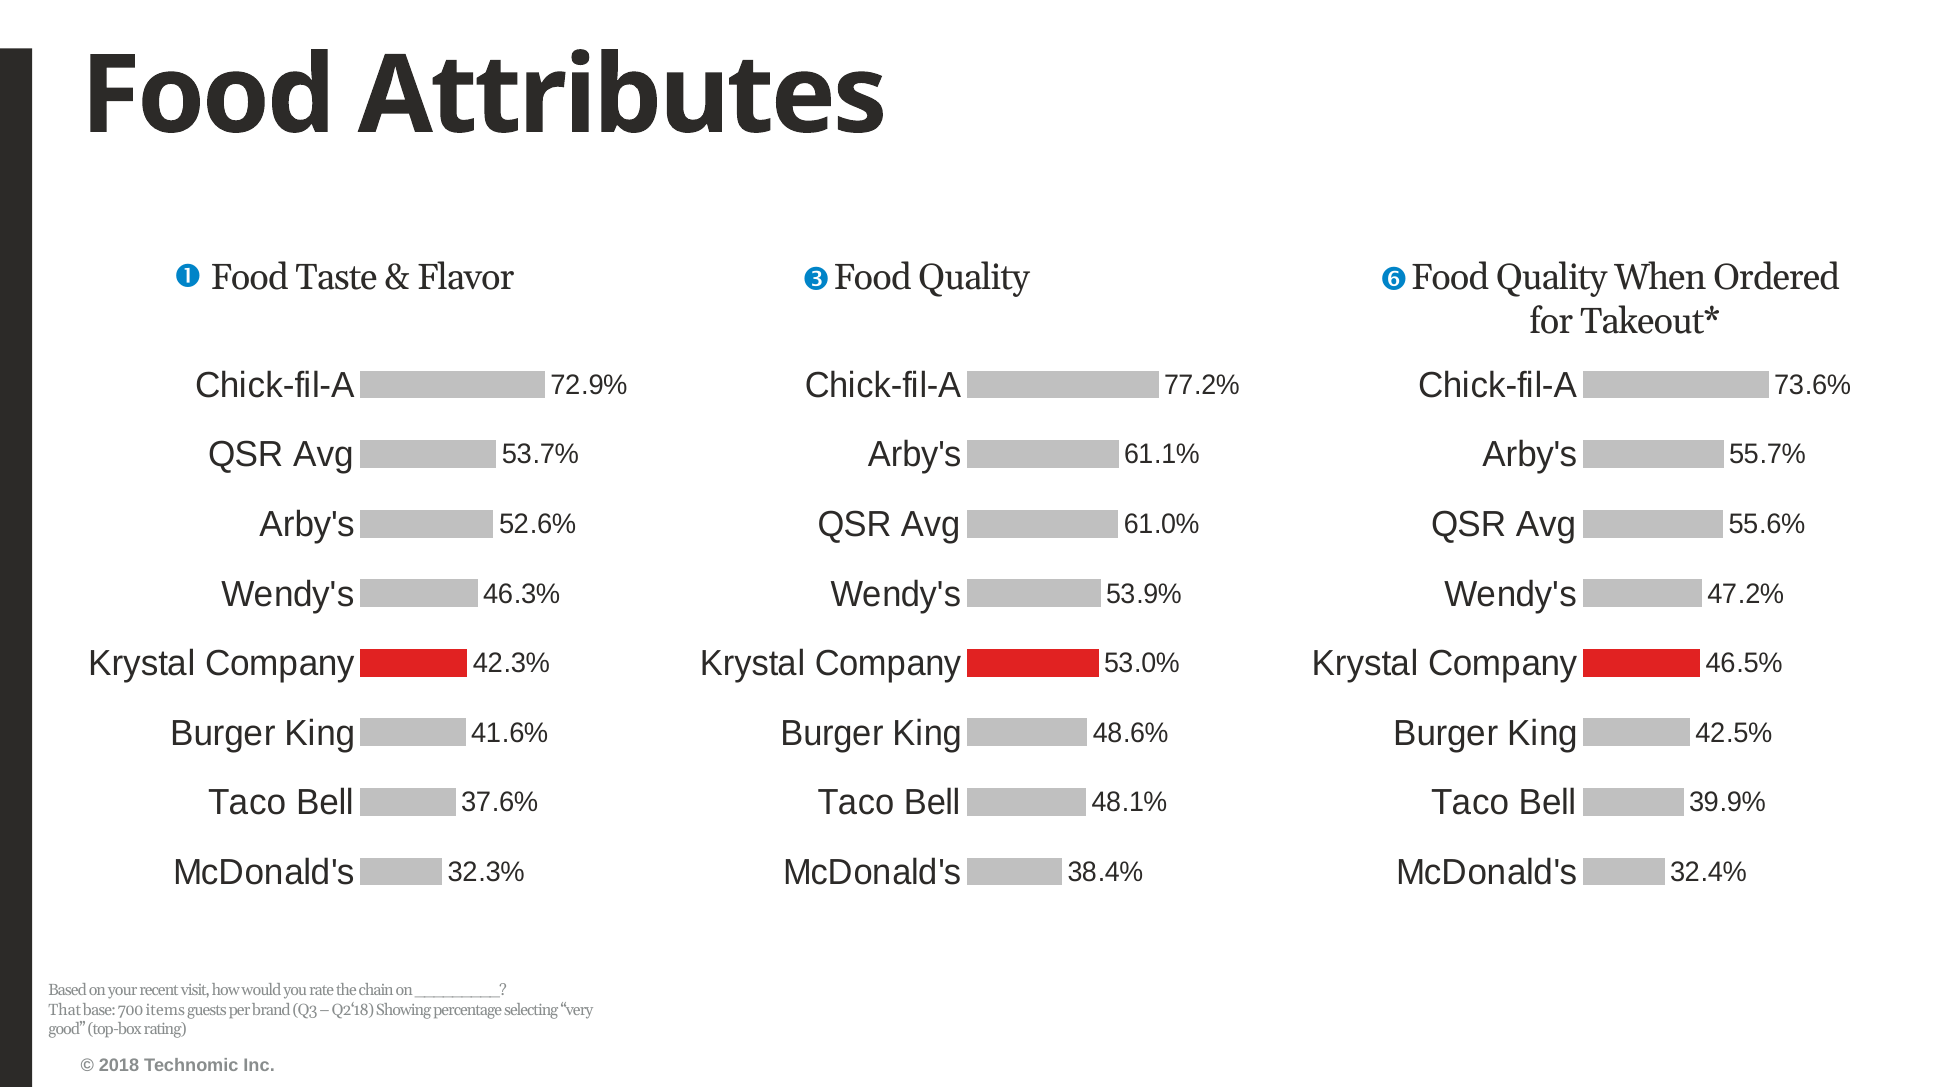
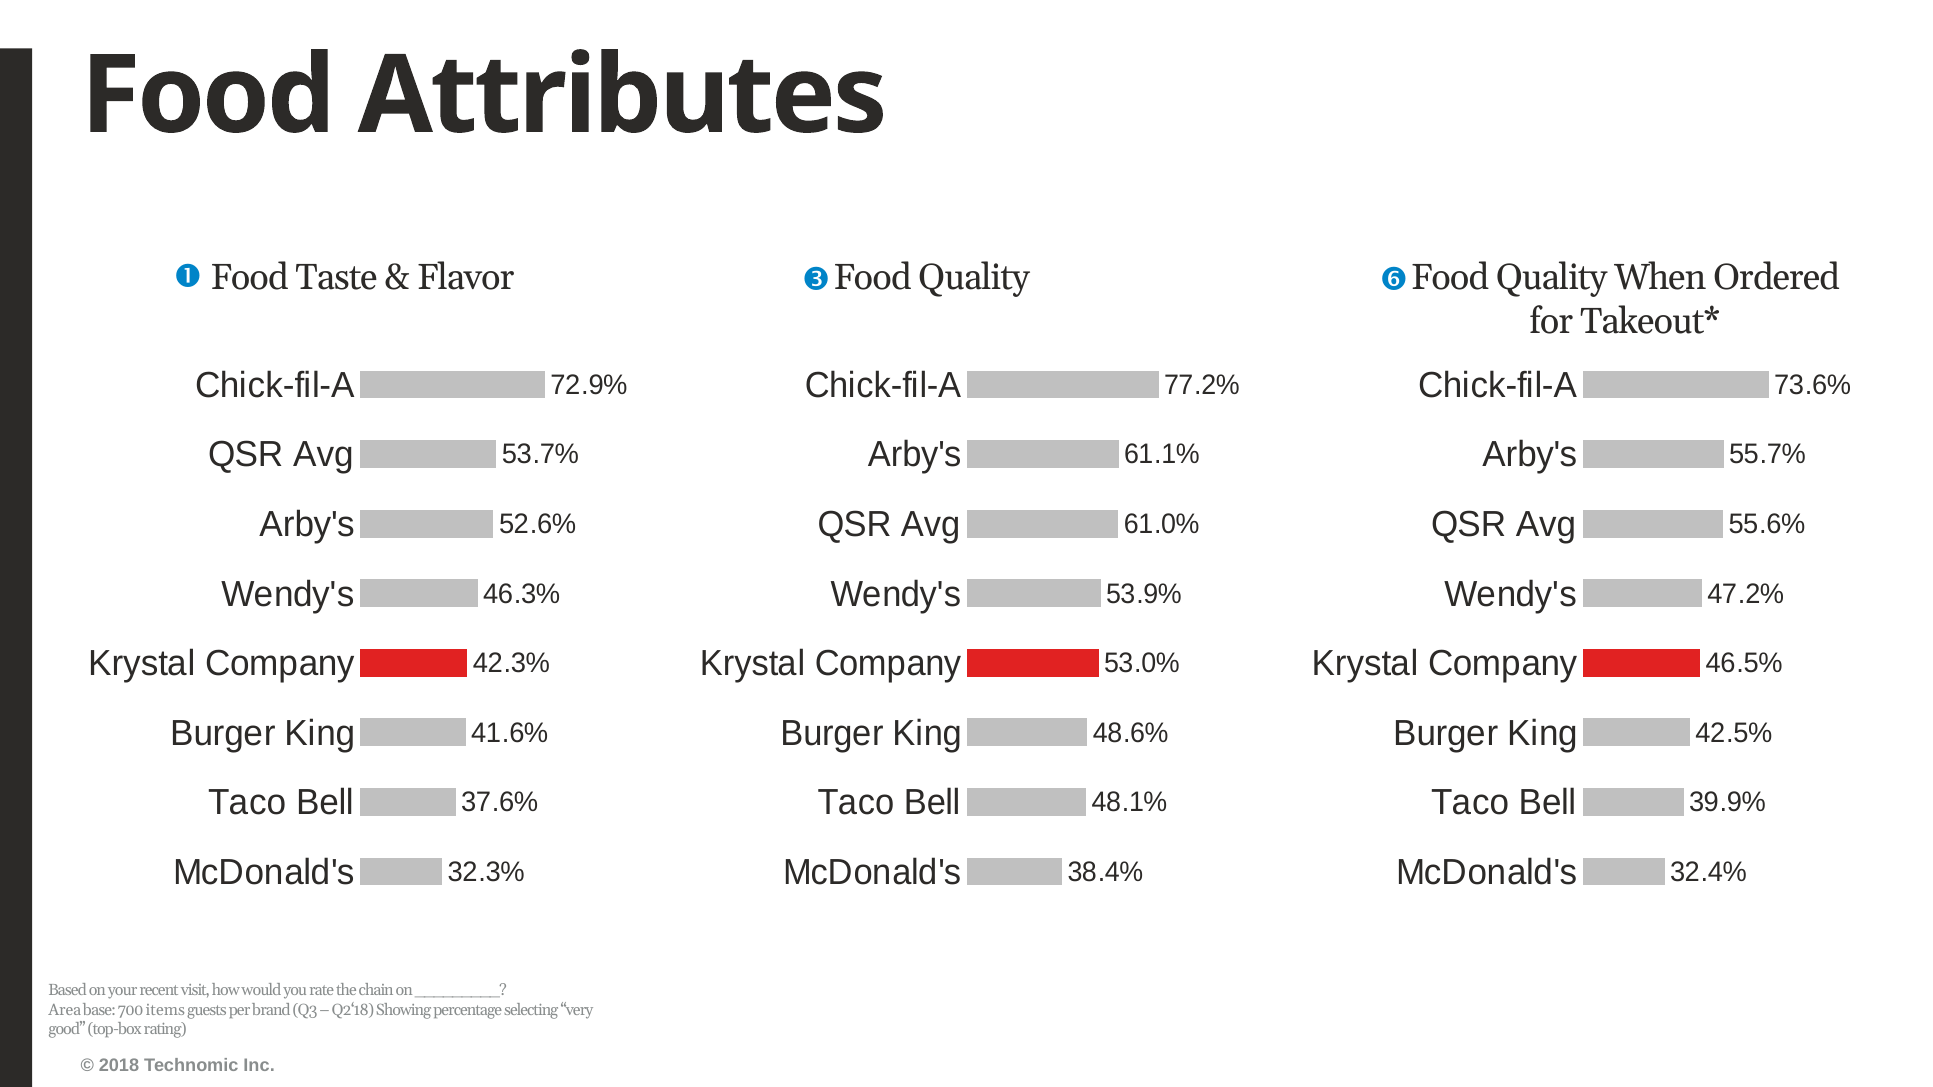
That: That -> Area (65, 1010)
